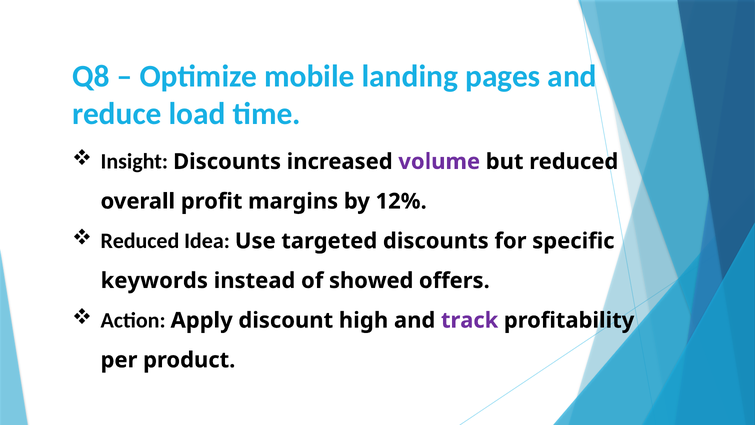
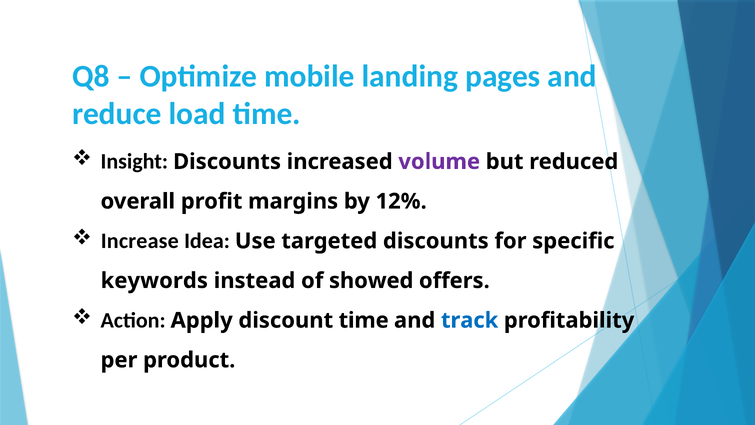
Reduced: Reduced -> Increase (140, 241)
discount high: high -> time (364, 320)
track colour: purple -> blue (470, 320)
